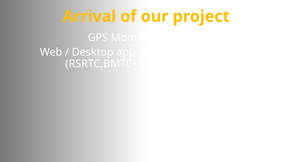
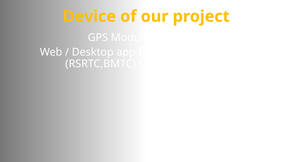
Arrival: Arrival -> Device (89, 16)
